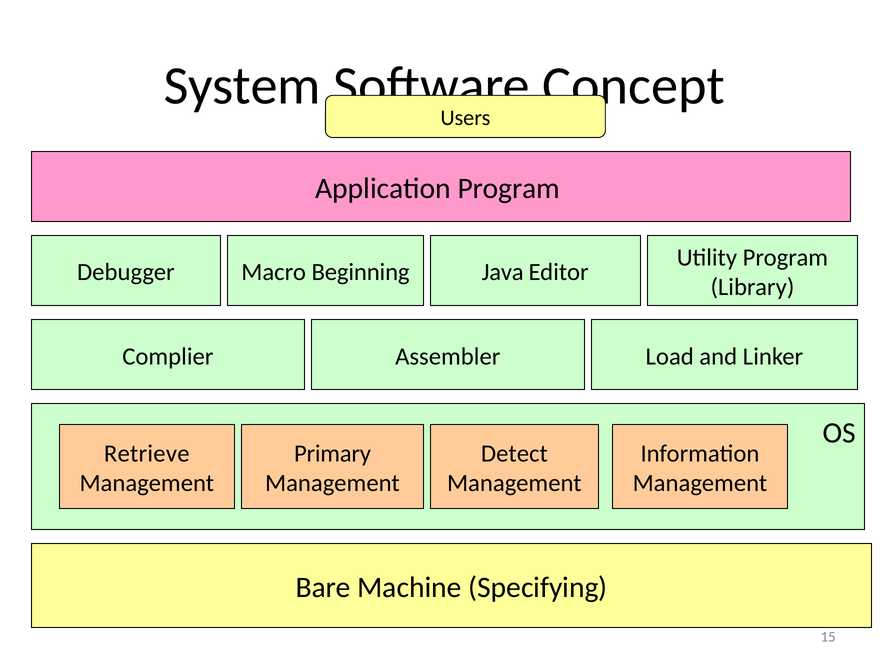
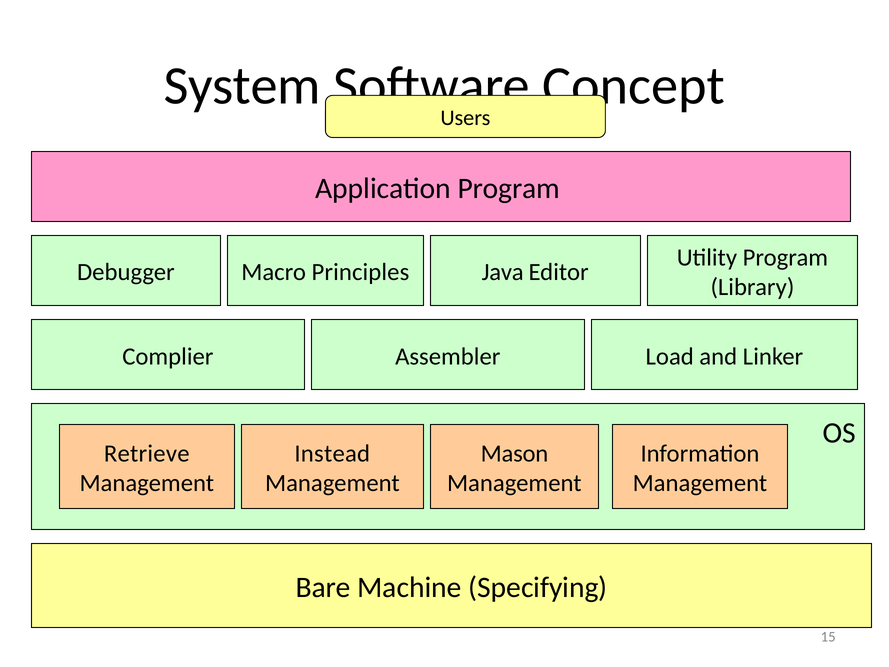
Beginning: Beginning -> Principles (360, 272)
Primary: Primary -> Instead (332, 453)
Detect: Detect -> Mason (514, 453)
